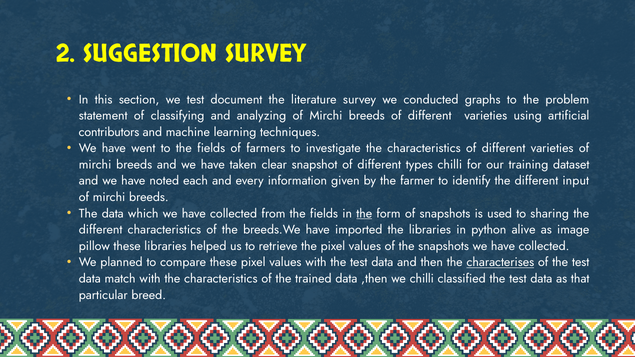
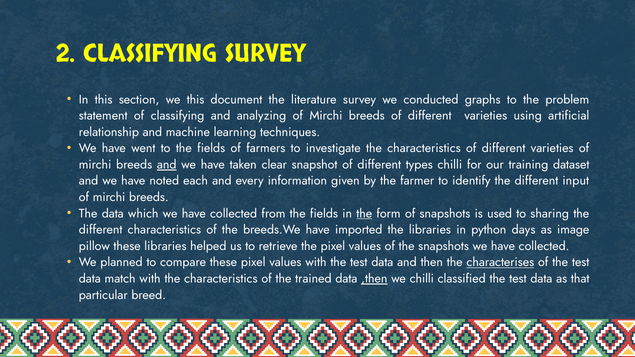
2 SUGGESTION: SUGGESTION -> CLASSIFYING (150, 54)
we test: test -> this (196, 100)
contributors: contributors -> relationship (109, 132)
and underline: none -> present (167, 165)
alive: alive -> days (524, 230)
,then underline: none -> present (374, 279)
